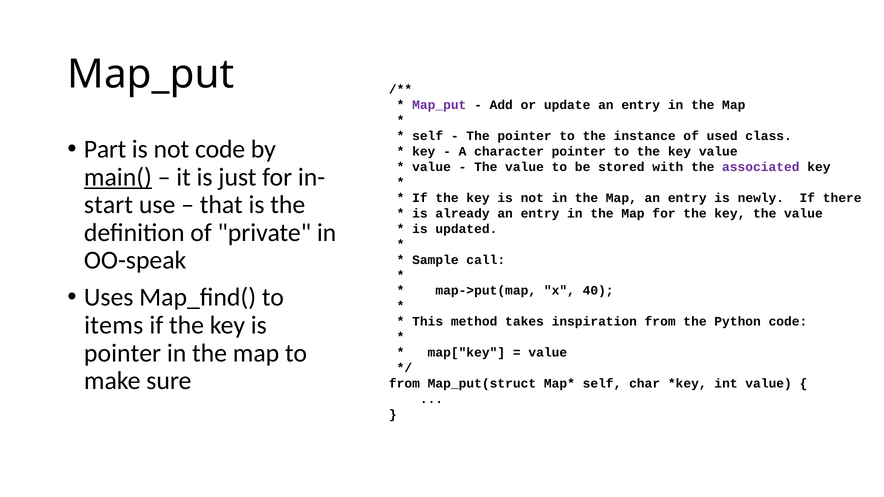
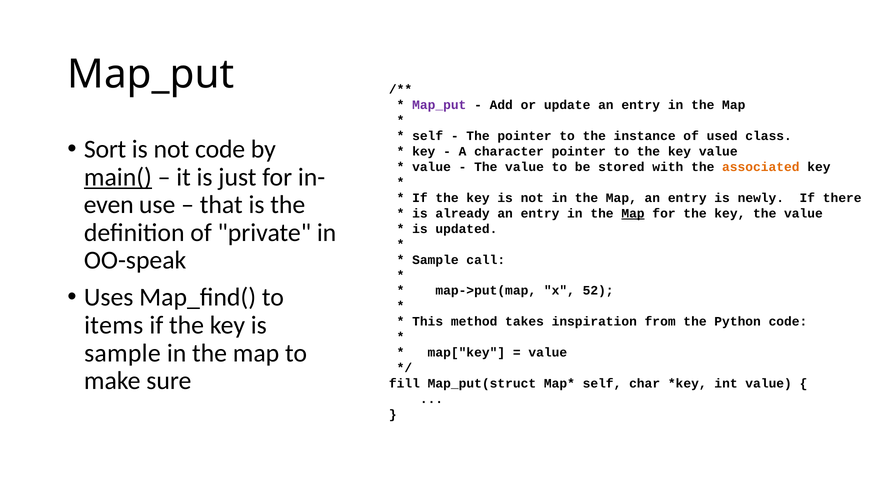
Part: Part -> Sort (105, 149)
associated colour: purple -> orange (761, 167)
start: start -> even (109, 205)
Map underline: none -> present (633, 213)
40: 40 -> 52 (598, 291)
pointer: pointer -> sample (122, 353)
from: from -> fill (404, 384)
